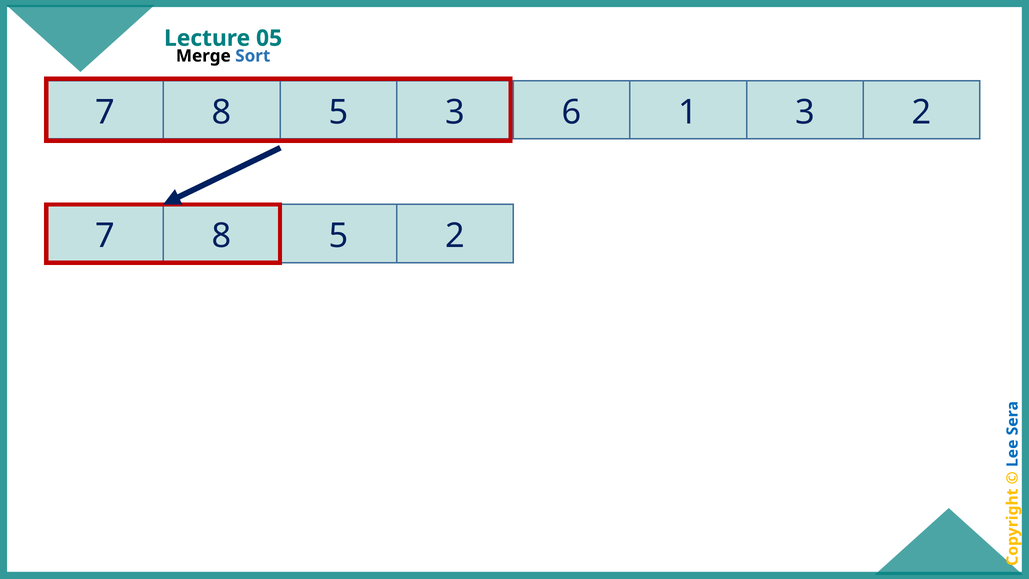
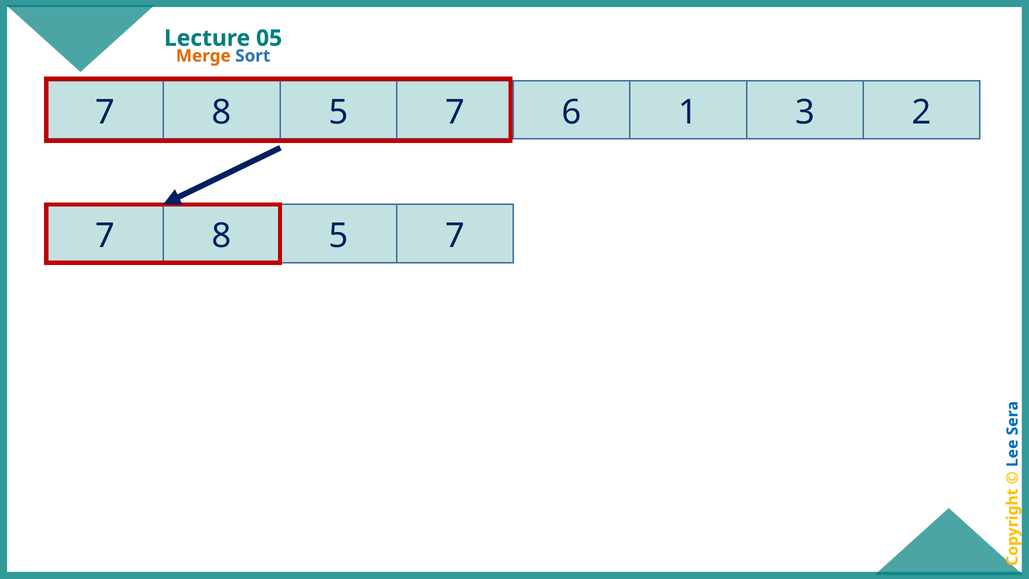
Merge colour: black -> orange (203, 56)
3: 3 -> 7 (455, 112)
2: 2 -> 7 (455, 236)
